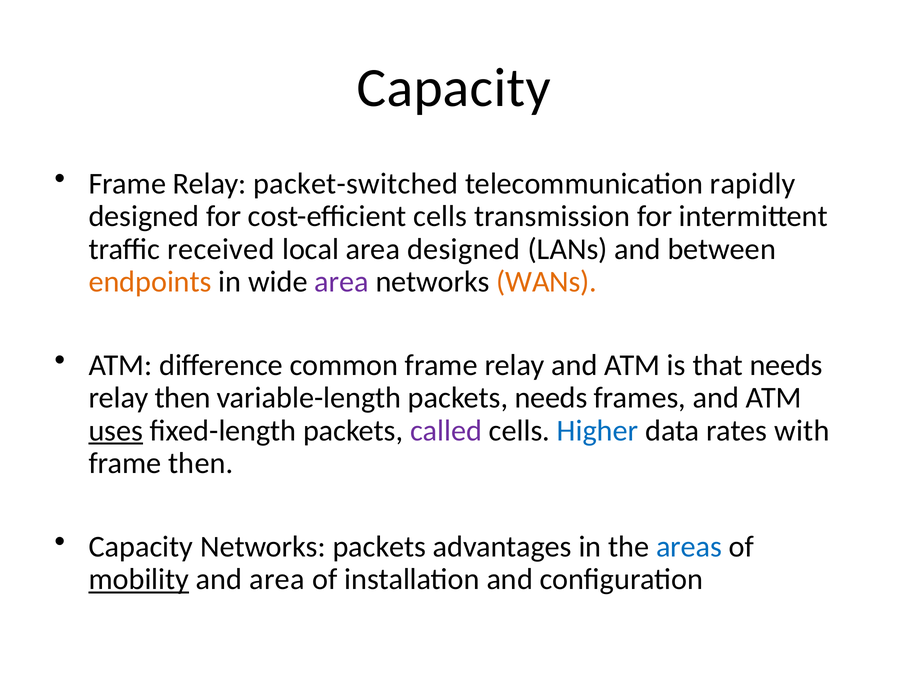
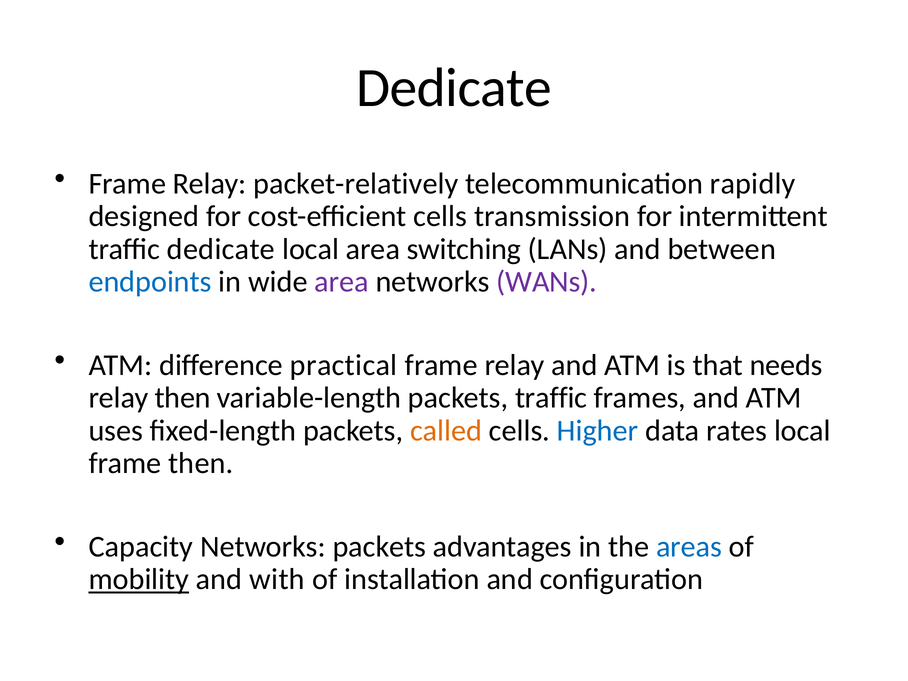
Capacity: Capacity -> Dedicate (454, 88)
packet-switched: packet-switched -> packet-relatively (356, 184)
traffic received: received -> dedicate (221, 249)
area designed: designed -> switching (464, 249)
endpoints colour: orange -> blue (150, 282)
WANs colour: orange -> purple (547, 282)
common: common -> practical (344, 365)
packets needs: needs -> traffic (551, 398)
uses underline: present -> none (116, 431)
called colour: purple -> orange (446, 431)
rates with: with -> local (802, 431)
and area: area -> with (277, 579)
